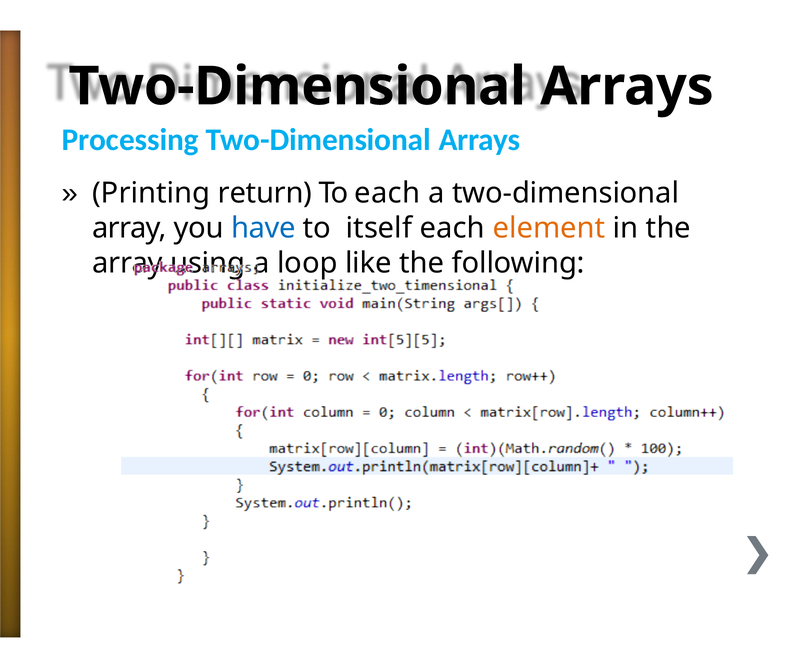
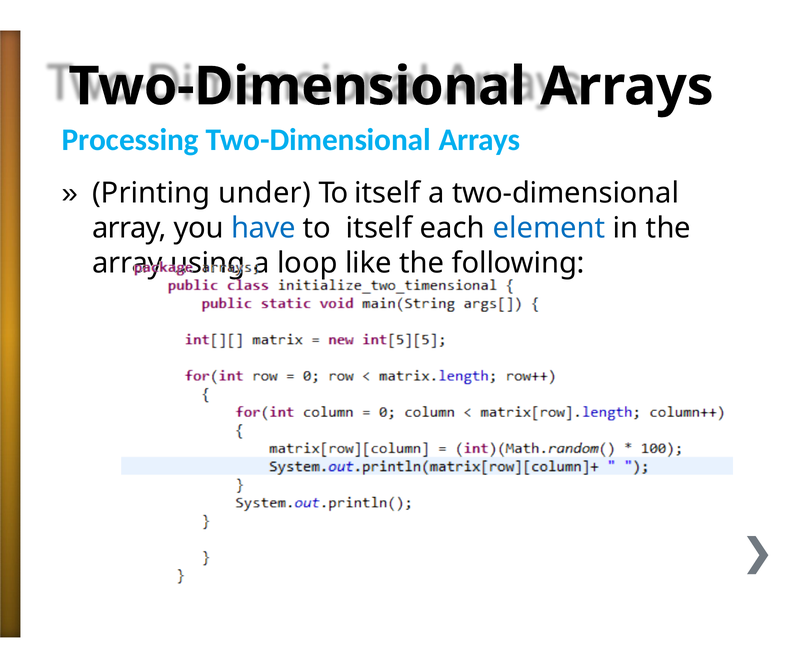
return: return -> under (265, 193)
each: each -> itself (387, 193)
element colour: orange -> blue (549, 228)
